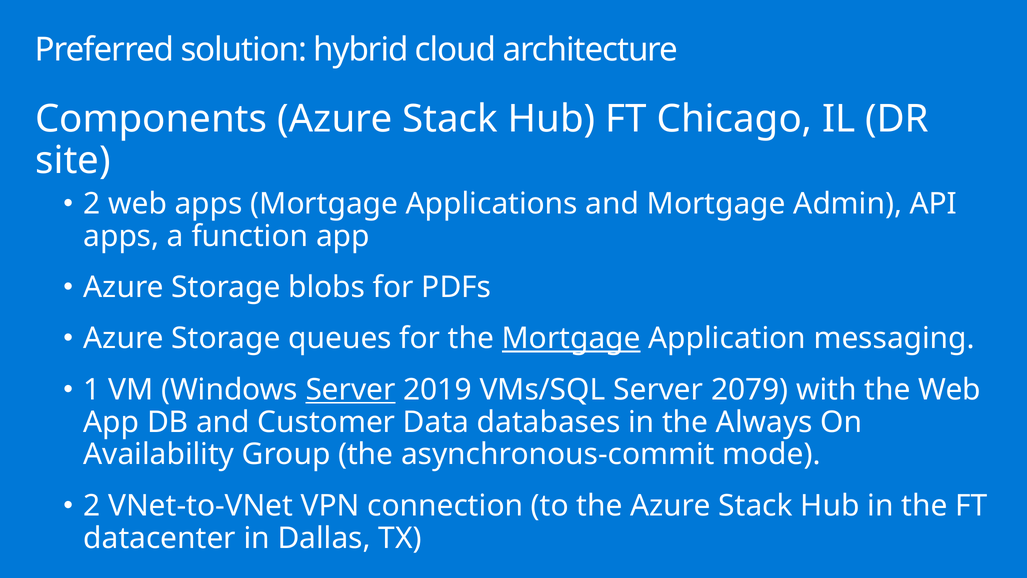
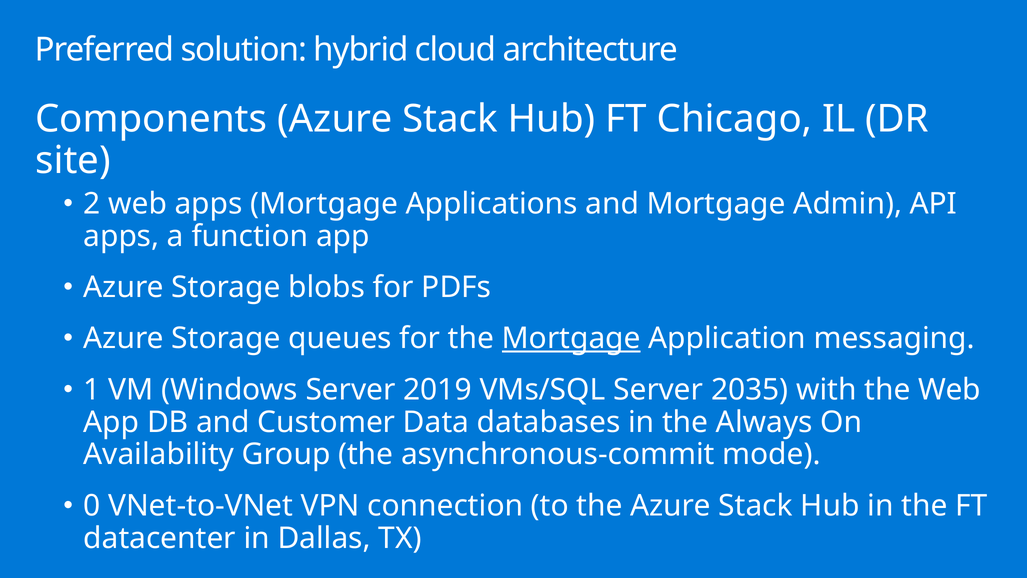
Server underline: present -> none (351, 390)
2079: 2079 -> 2035 (750, 390)
2: 2 -> 0 (92, 506)
